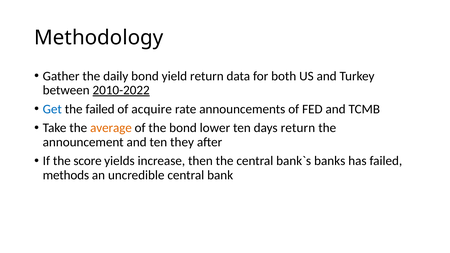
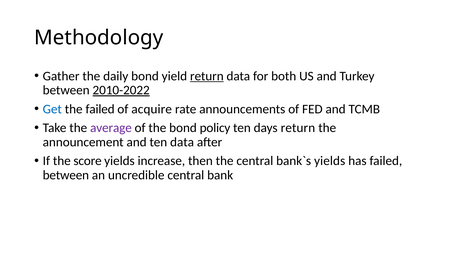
return underline: none -> present (207, 76)
average colour: orange -> purple (111, 128)
lower: lower -> policy (215, 128)
ten they: they -> data (182, 142)
banks: banks -> yields (330, 161)
methods: methods -> between (66, 175)
